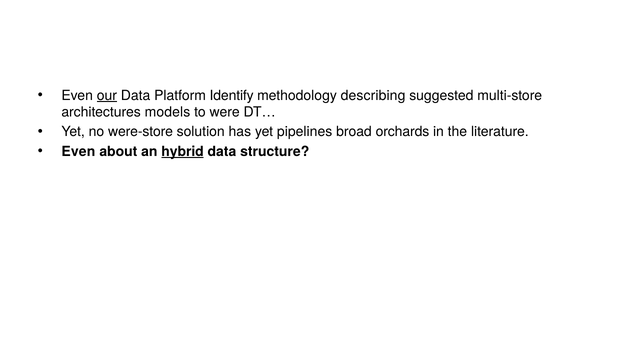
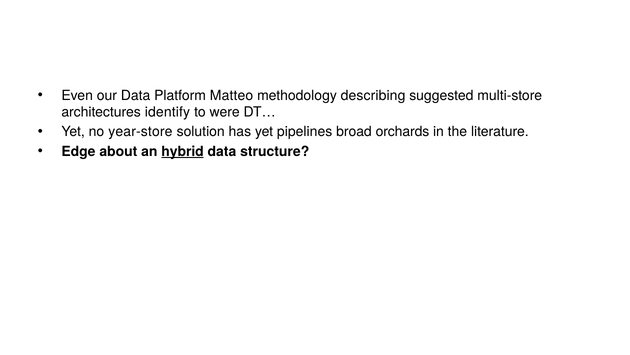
our underline: present -> none (107, 95)
Identify: Identify -> Matteo (232, 95)
models: models -> identify (167, 112)
were-store: were-store -> year-store (140, 132)
Even: Even -> Edge (78, 151)
